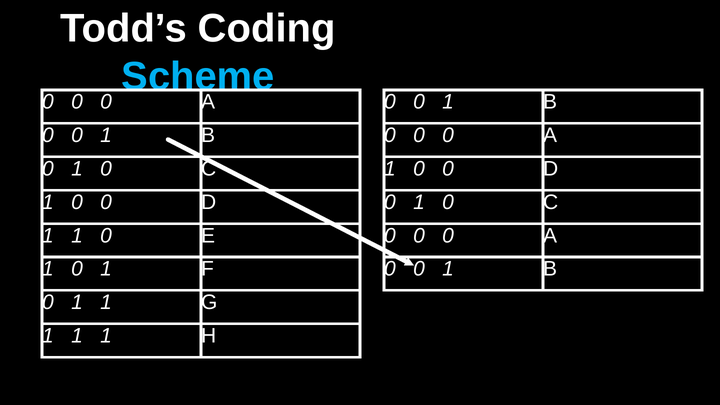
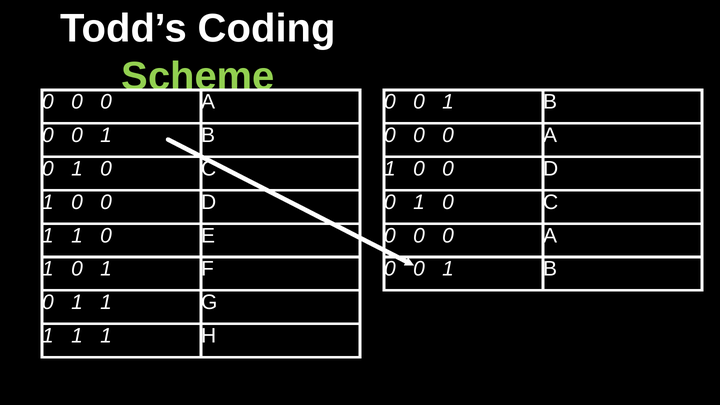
Scheme colour: light blue -> light green (198, 77)
